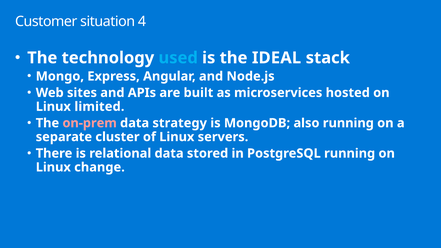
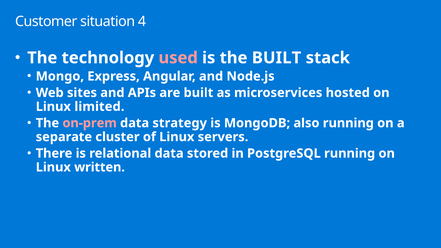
used colour: light blue -> pink (178, 58)
the IDEAL: IDEAL -> BUILT (277, 58)
change: change -> written (100, 167)
